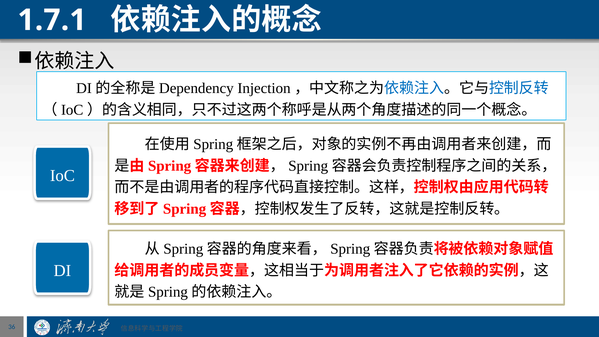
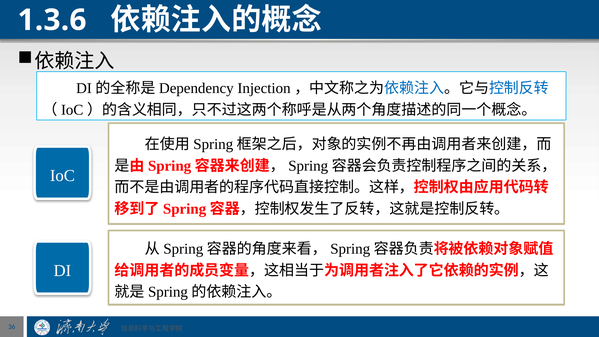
1.7.1: 1.7.1 -> 1.3.6 (52, 20)
